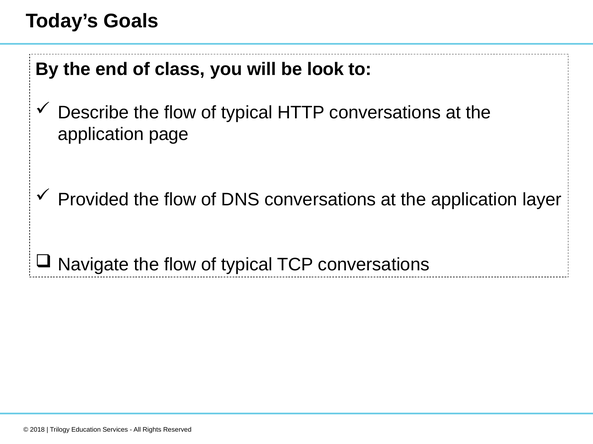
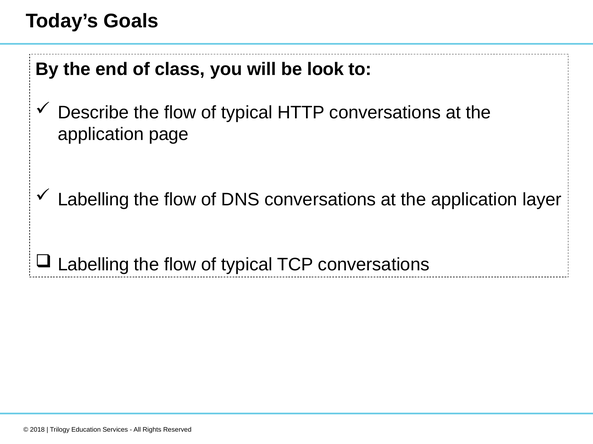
Provided: Provided -> Labelling (93, 200)
Navigate: Navigate -> Labelling (93, 265)
